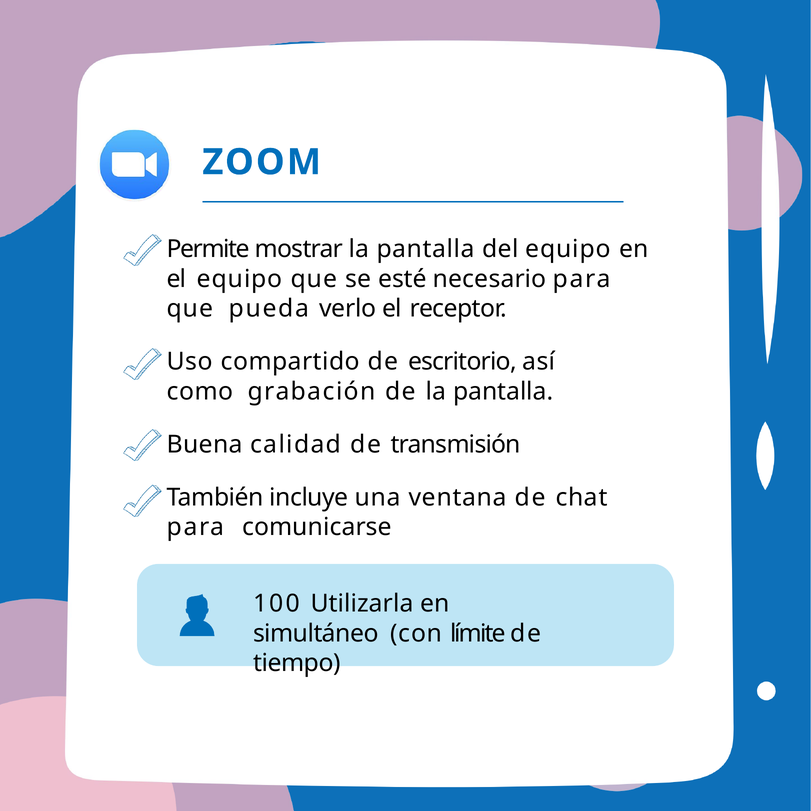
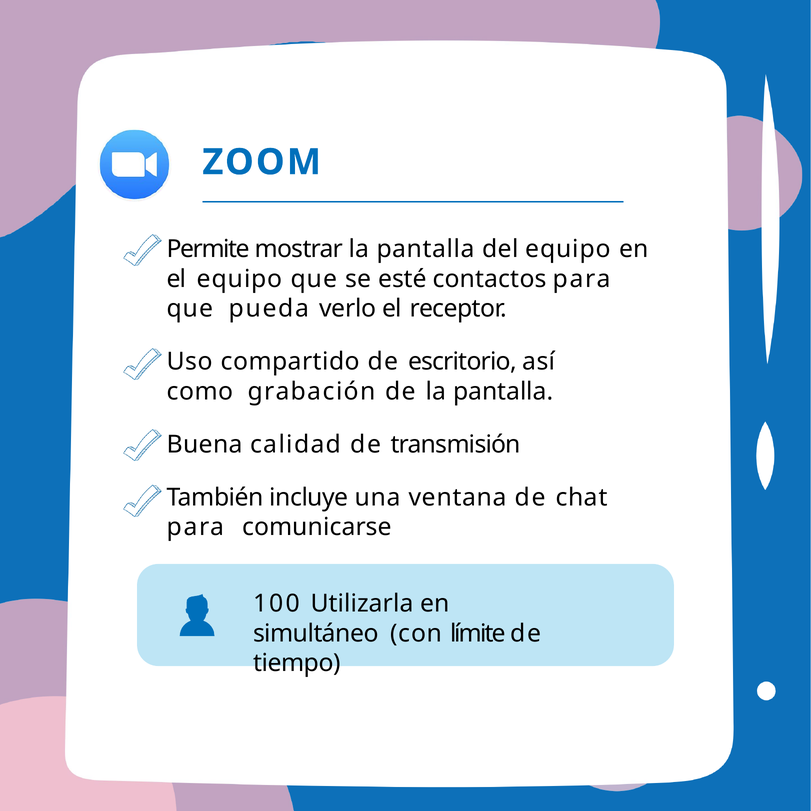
necesario: necesario -> contactos (490, 279)
